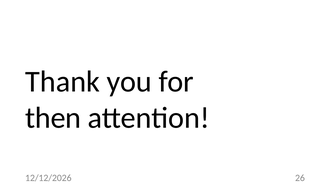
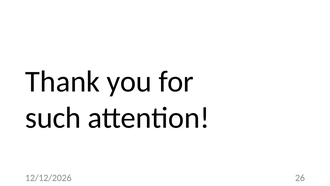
then: then -> such (53, 118)
